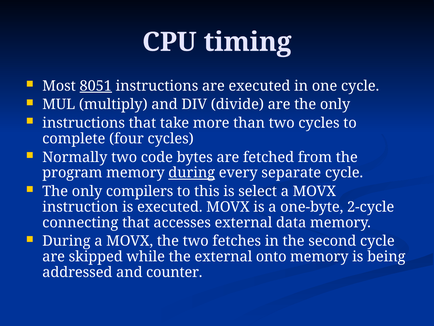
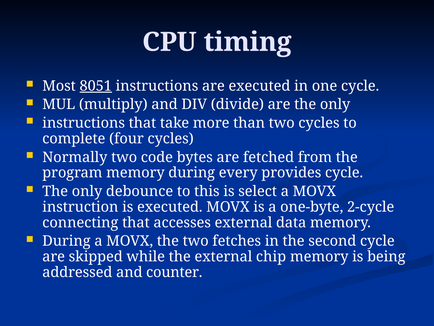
during underline: present -> none (192, 173)
separate: separate -> provides (291, 173)
compilers: compilers -> debounce (140, 191)
onto: onto -> chip (271, 256)
